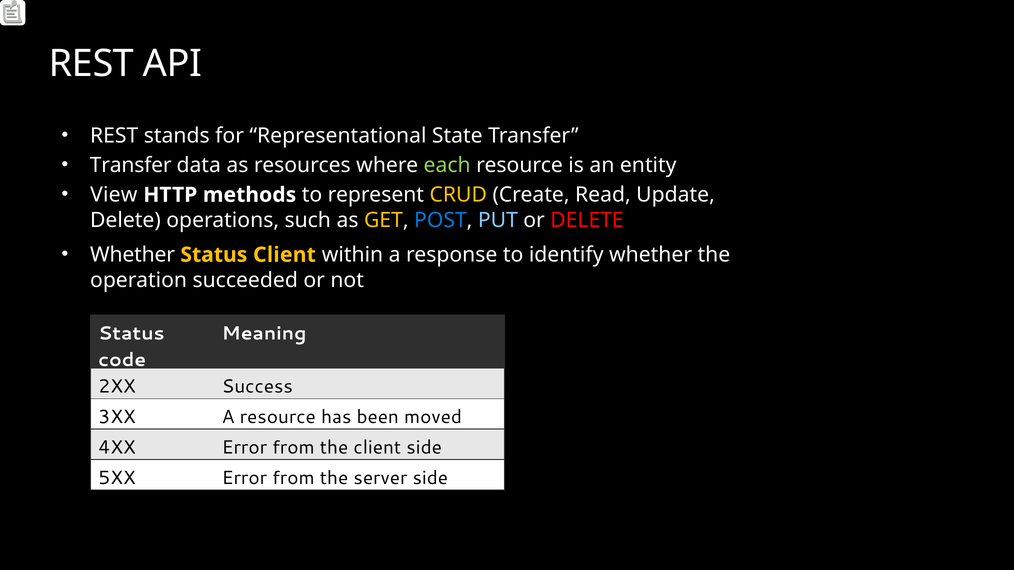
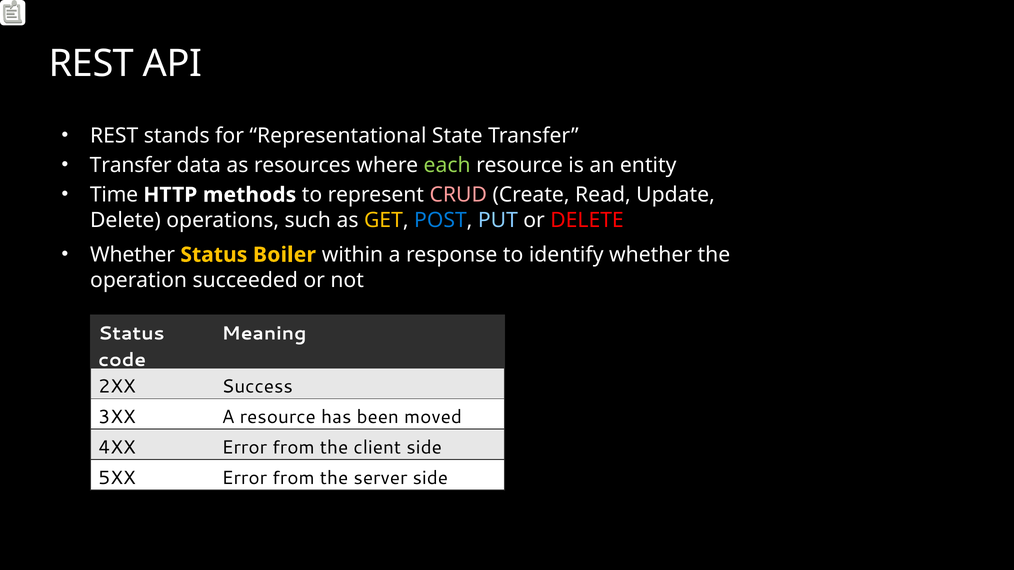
View: View -> Time (114, 195)
CRUD colour: yellow -> pink (458, 195)
Status Client: Client -> Boiler (284, 255)
